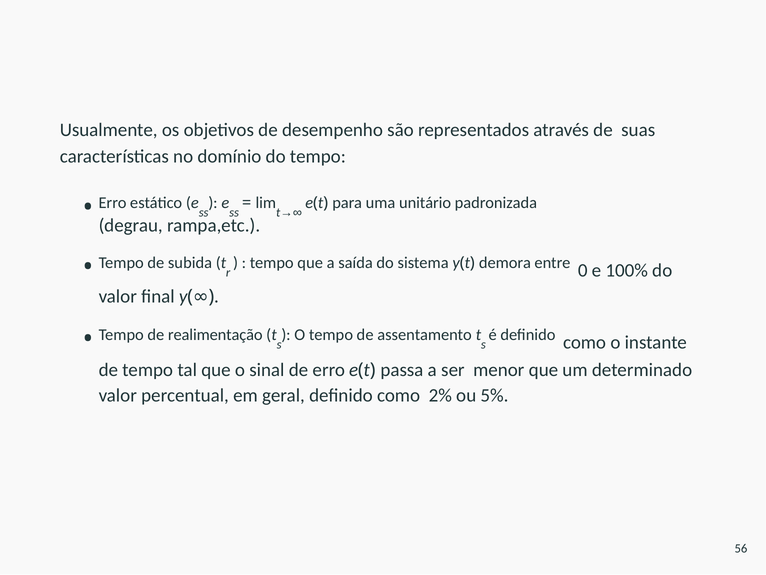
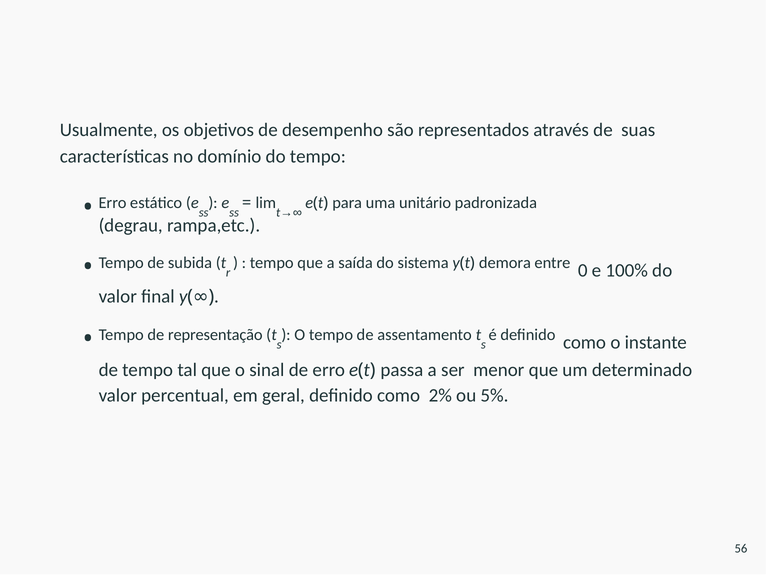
realimentação: realimentação -> representação (215, 335)
